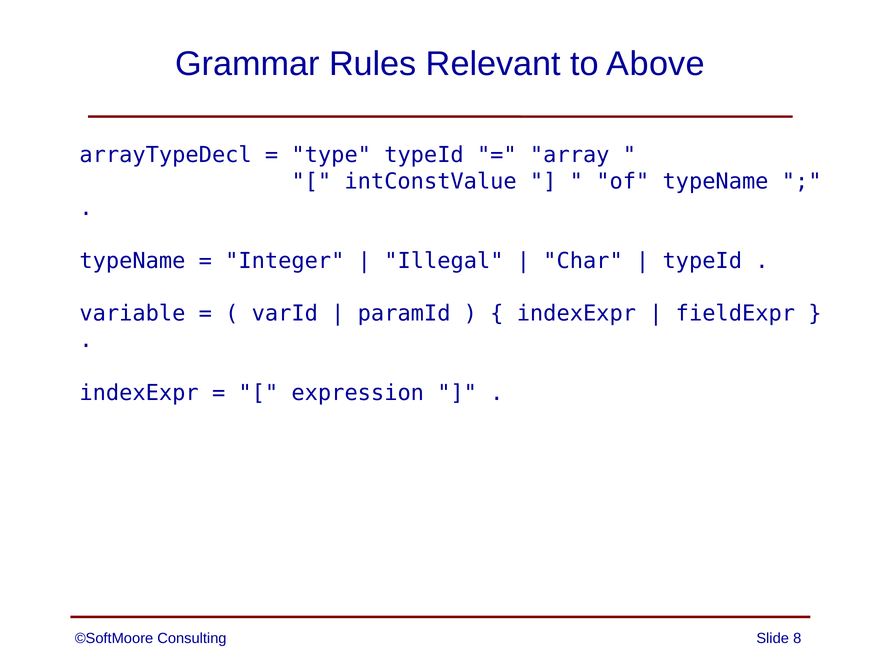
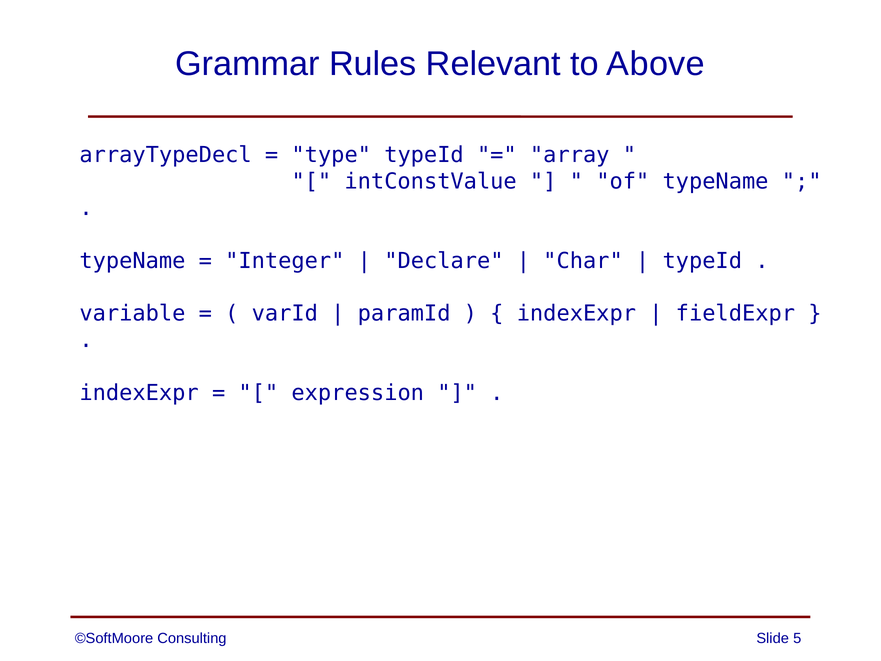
Illegal: Illegal -> Declare (444, 261)
8: 8 -> 5 (797, 638)
